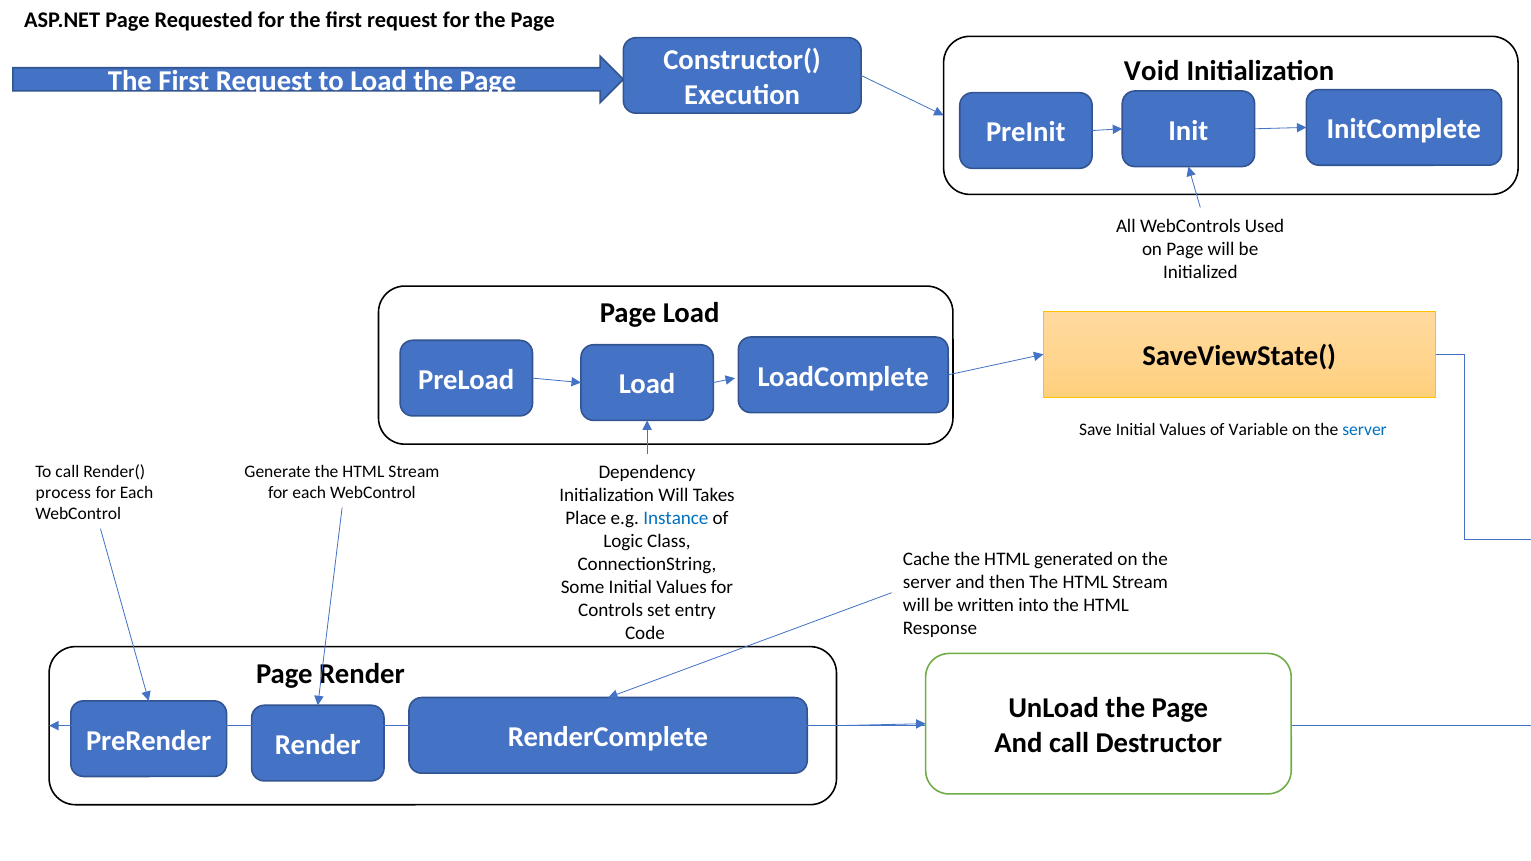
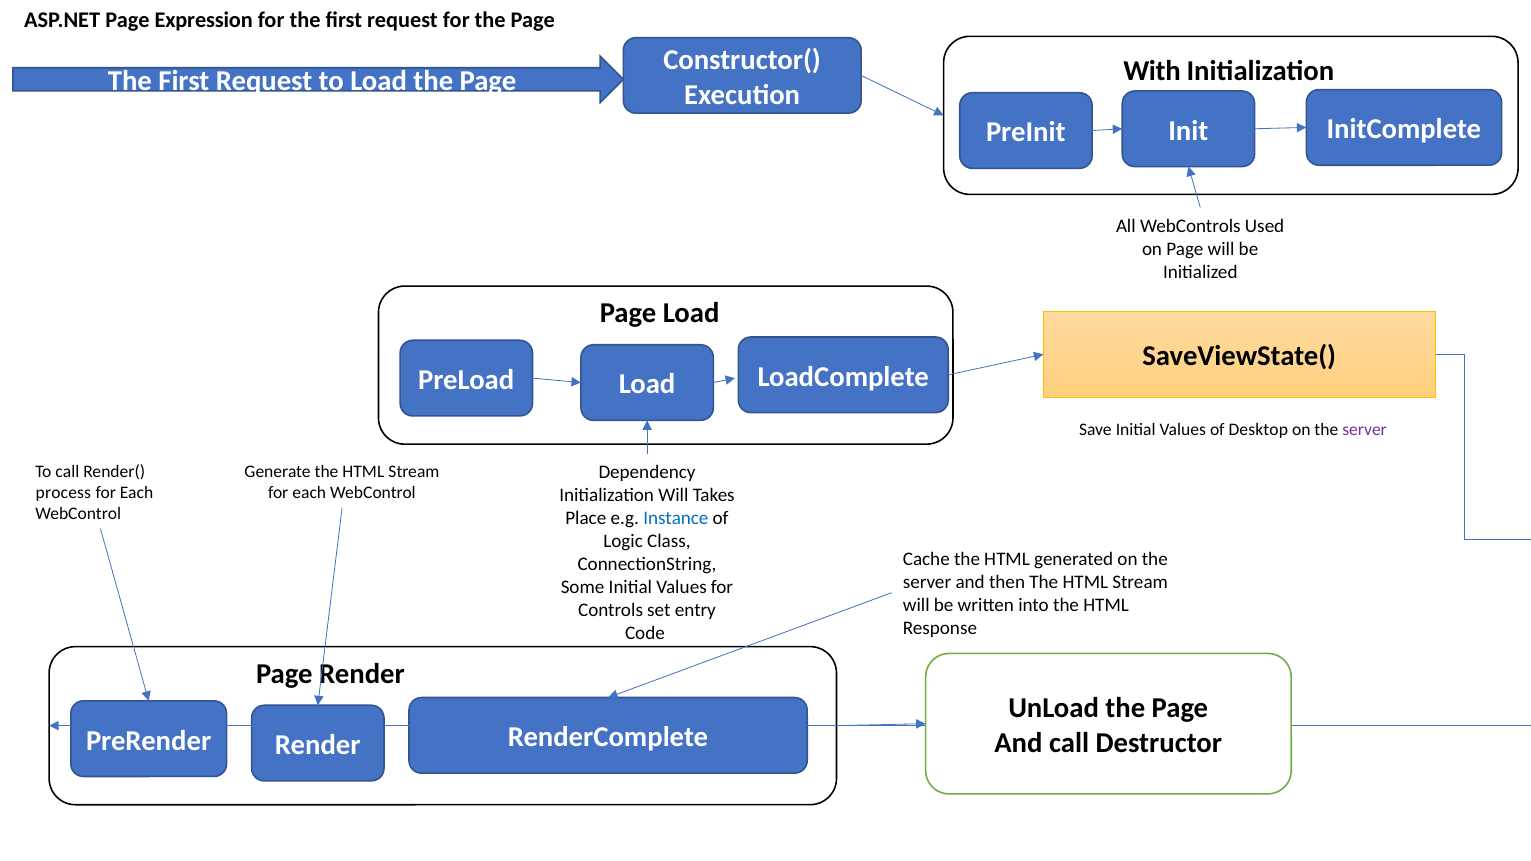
Requested: Requested -> Expression (204, 21)
Void: Void -> With (1152, 71)
Variable: Variable -> Desktop (1258, 430)
server colour: blue -> purple (1365, 430)
